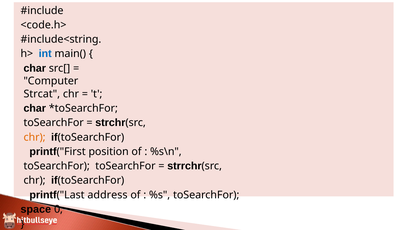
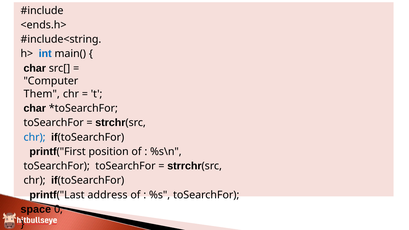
<code.h>: <code.h> -> <ends.h> (44, 25)
Strcat: Strcat -> Them (42, 94)
chr colour: orange -> blue (35, 137)
